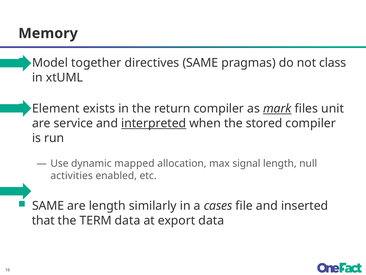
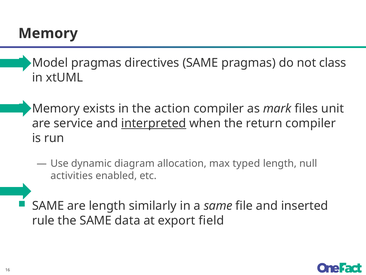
Model together: together -> pragmas (96, 63)
Element: Element -> Memory (56, 108)
return: return -> action (172, 108)
mark underline: present -> none (277, 108)
stored: stored -> return (264, 123)
mapped: mapped -> diagram (134, 163)
signal: signal -> typed (246, 163)
a cases: cases -> same (218, 206)
that: that -> rule (43, 220)
the TERM: TERM -> SAME (96, 220)
export data: data -> field (211, 220)
